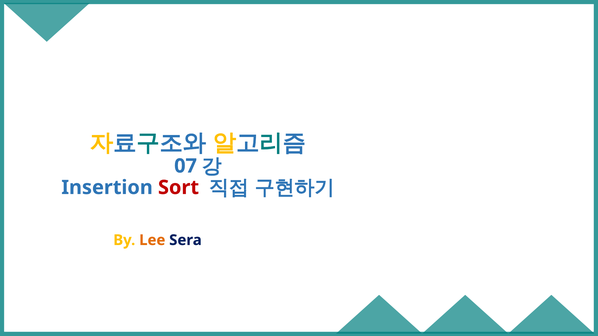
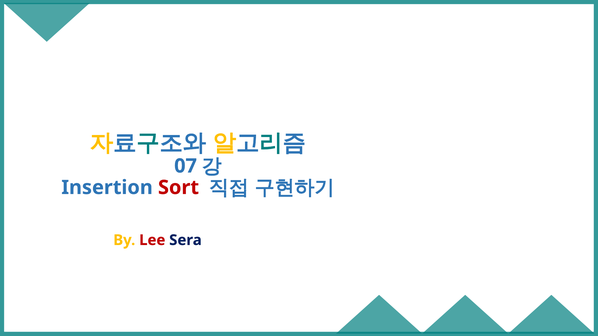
Lee colour: orange -> red (152, 240)
